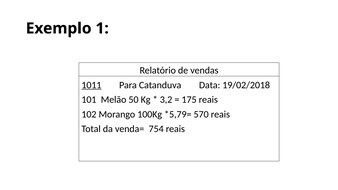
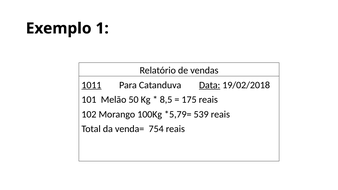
Data underline: none -> present (210, 85)
3,2: 3,2 -> 8,5 (166, 100)
570: 570 -> 539 (201, 114)
